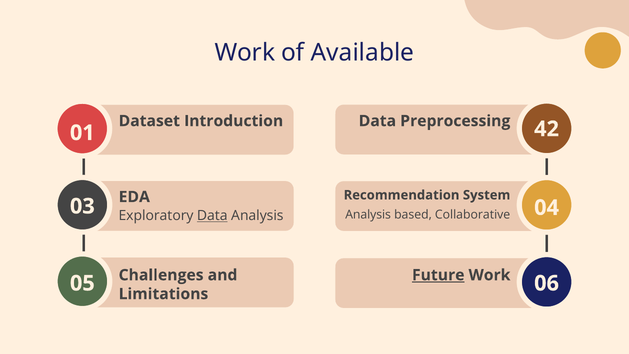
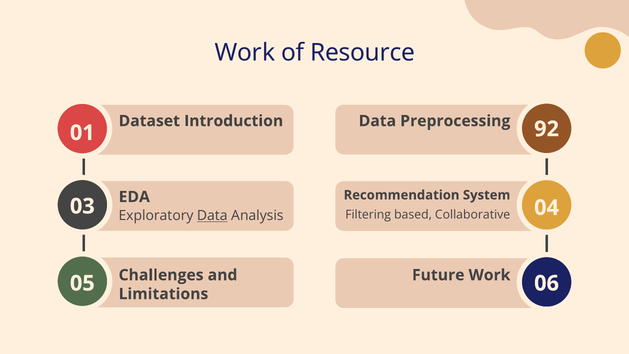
Available: Available -> Resource (363, 53)
42: 42 -> 92 (547, 129)
Analysis: Analysis -> Filtering (368, 214)
Future underline: present -> none (438, 275)
